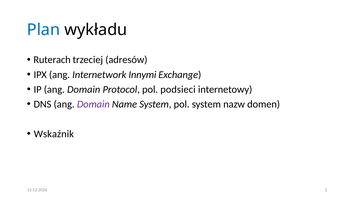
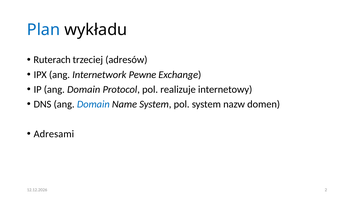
Innymi: Innymi -> Pewne (142, 75)
podsieci: podsieci -> realizuje (178, 89)
Domain colour: purple -> blue (93, 104)
Wskaźnik: Wskaźnik -> Adresami (54, 134)
